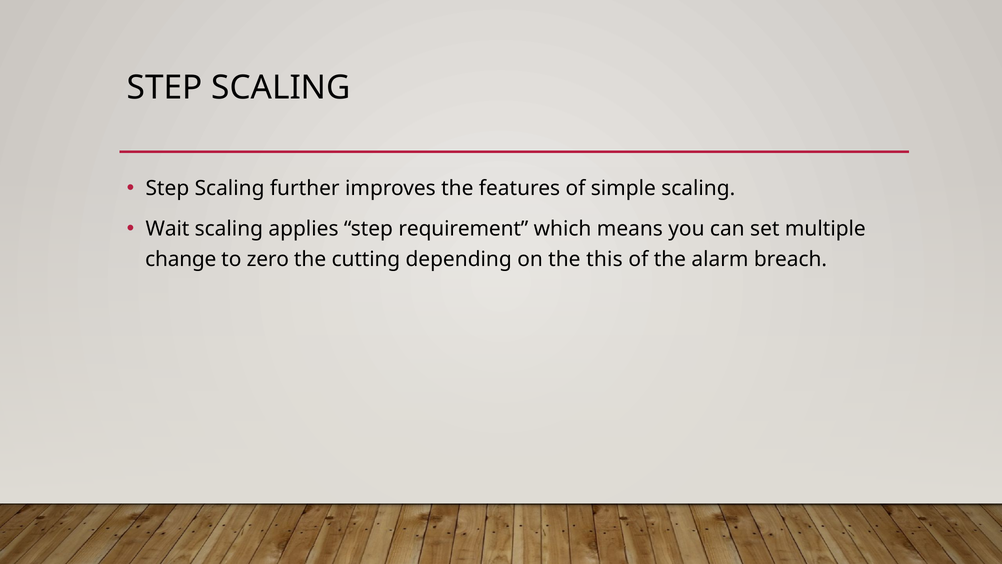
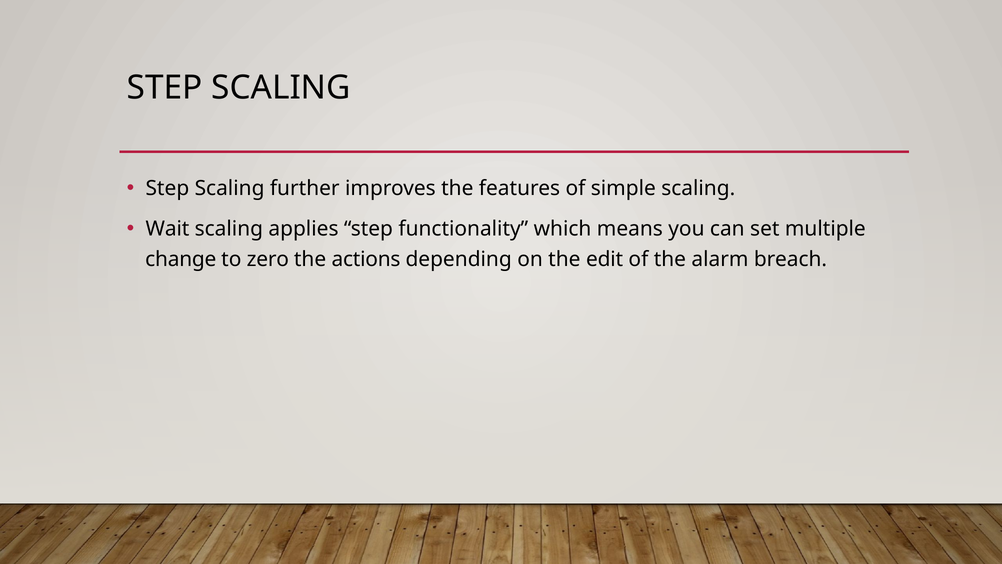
requirement: requirement -> functionality (463, 229)
cutting: cutting -> actions (366, 259)
this: this -> edit (605, 259)
